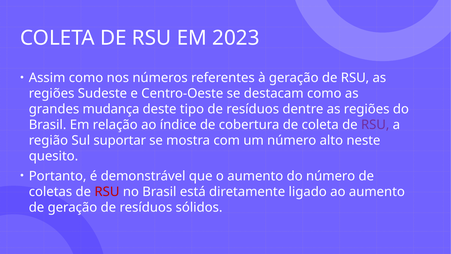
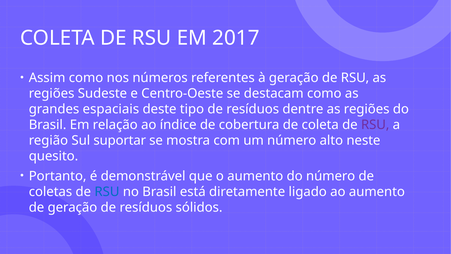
2023: 2023 -> 2017 (236, 38)
mudança: mudança -> espaciais (111, 109)
RSU colour: red -> blue (107, 192)
